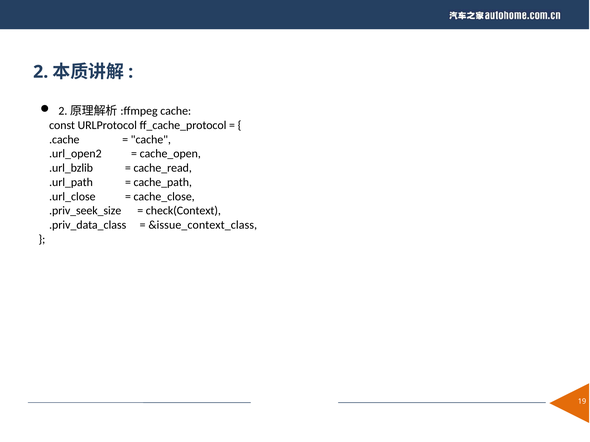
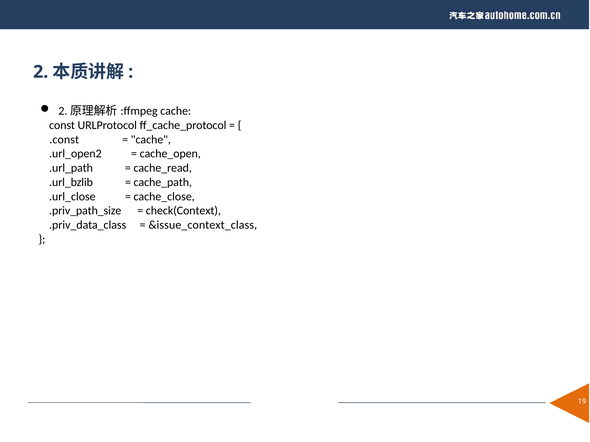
.cache: .cache -> .const (64, 140)
.url_bzlib: .url_bzlib -> .url_path (71, 168)
.url_path: .url_path -> .url_bzlib (71, 182)
.priv_seek_size: .priv_seek_size -> .priv_path_size (85, 211)
